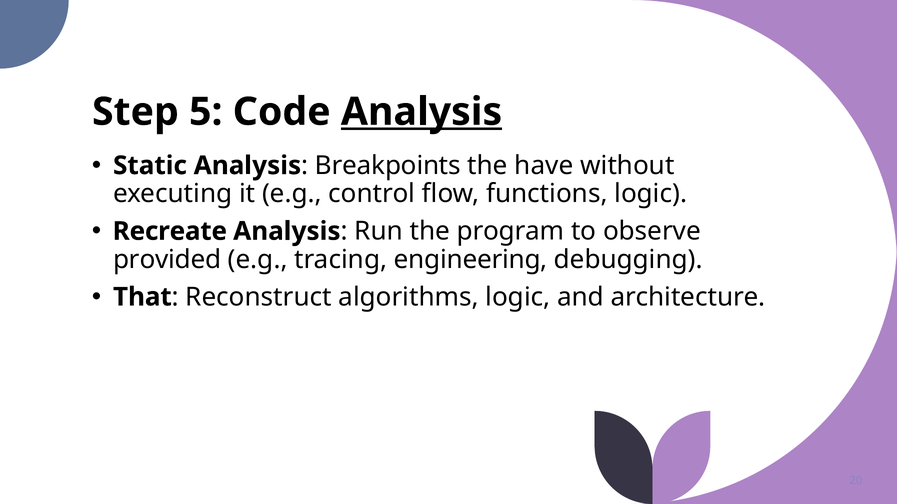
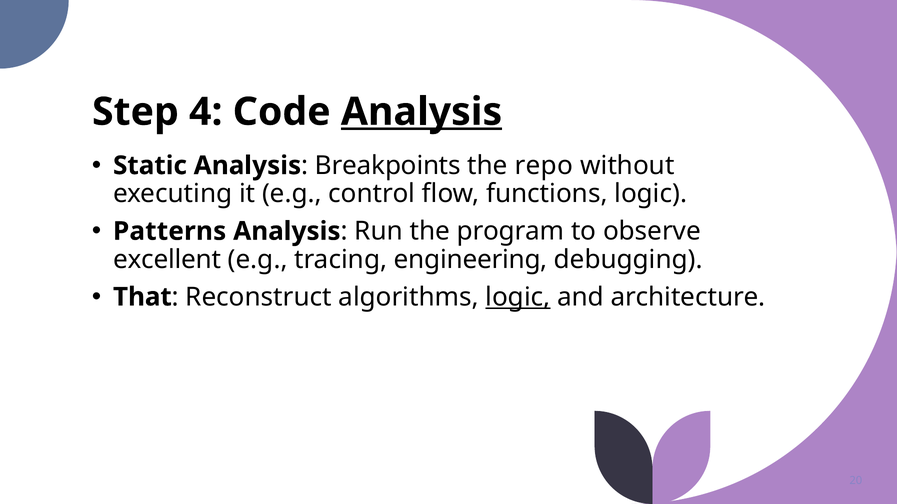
5: 5 -> 4 (206, 112)
have: have -> repo (544, 166)
Recreate: Recreate -> Patterns (170, 231)
provided: provided -> excellent (167, 260)
logic underline: none -> present (518, 297)
